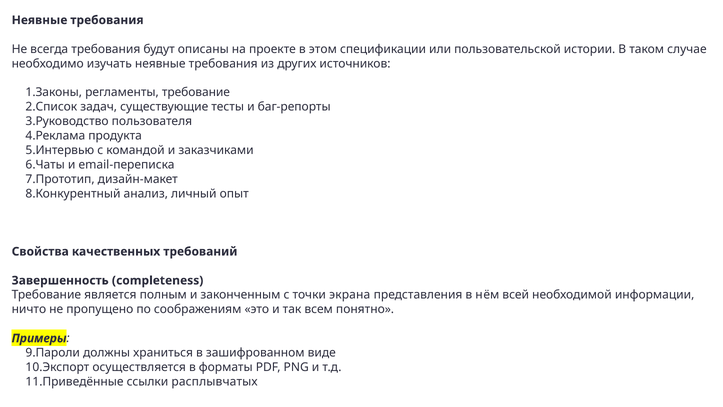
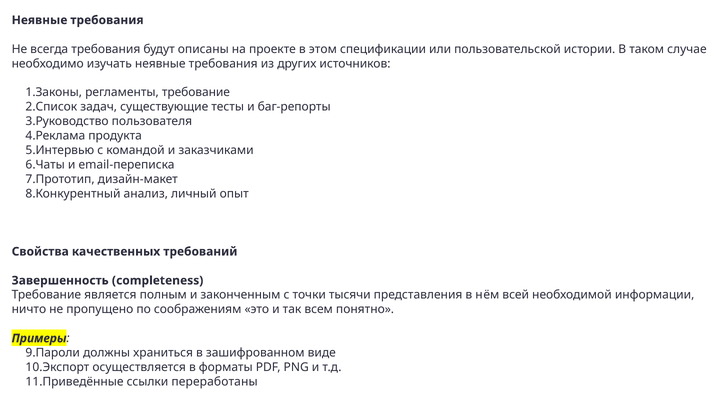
экрана: экрана -> тысячи (350, 295)
расплывчатых: расплывчатых -> переработаны (215, 381)
